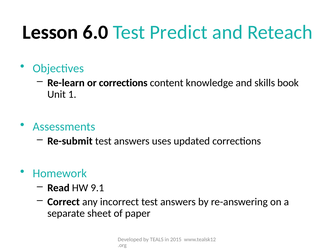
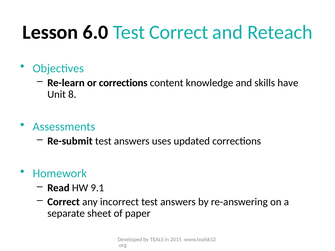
Test Predict: Predict -> Correct (179, 32)
book: book -> have (288, 83)
1: 1 -> 8 (72, 94)
